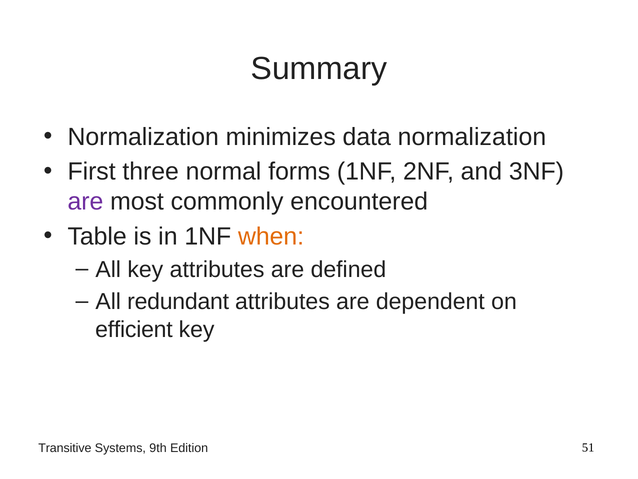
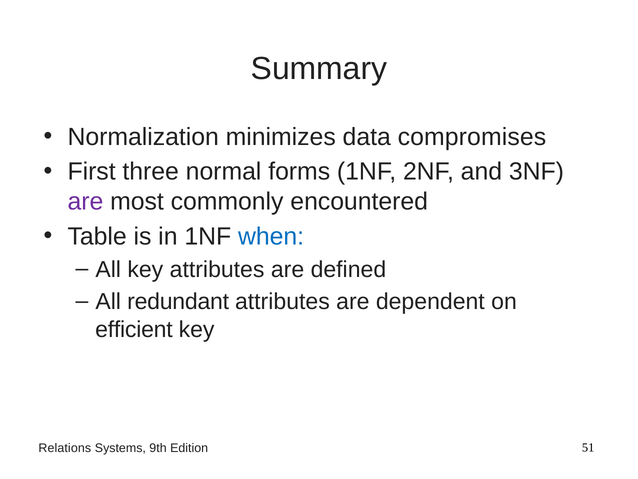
data normalization: normalization -> compromises (472, 137)
when colour: orange -> blue (271, 236)
Transitive: Transitive -> Relations (65, 447)
